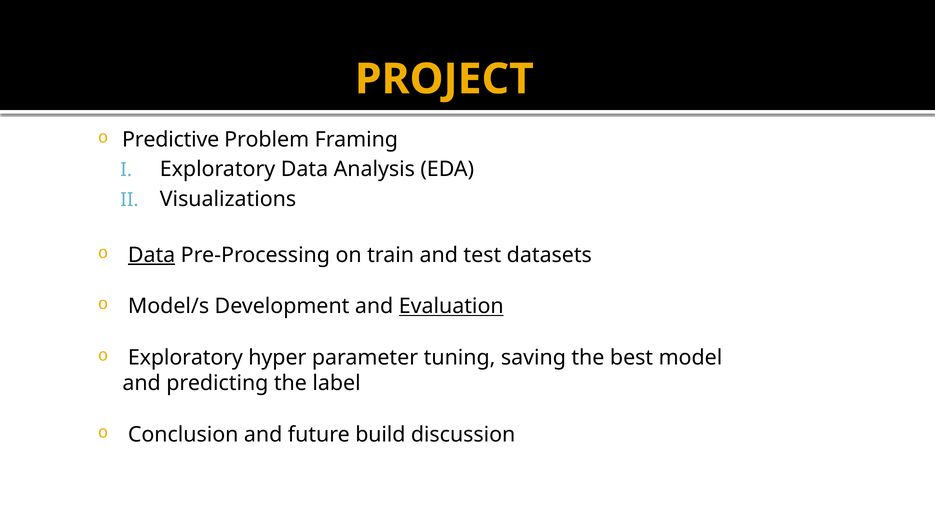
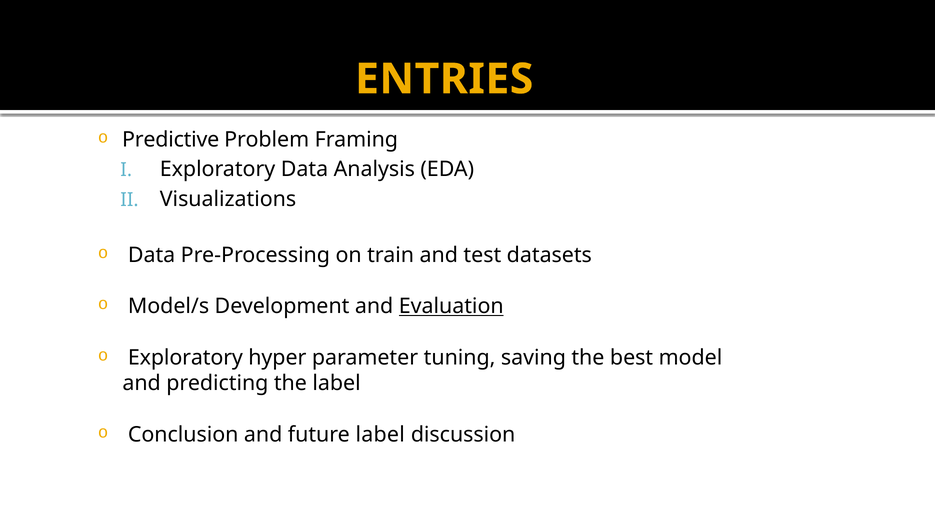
PROJECT: PROJECT -> ENTRIES (444, 79)
Data underline: present -> none (152, 255)
future build: build -> label (380, 435)
